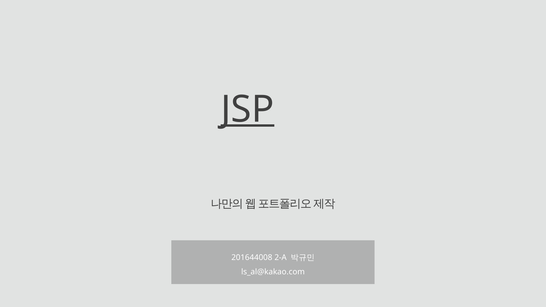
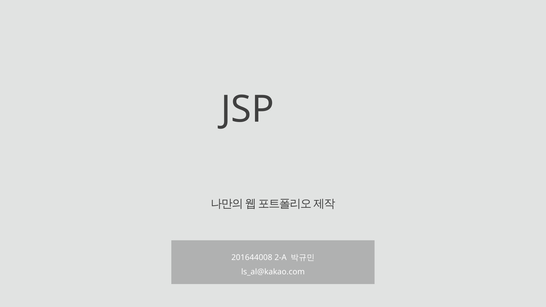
JSP underline: present -> none (247, 109)
